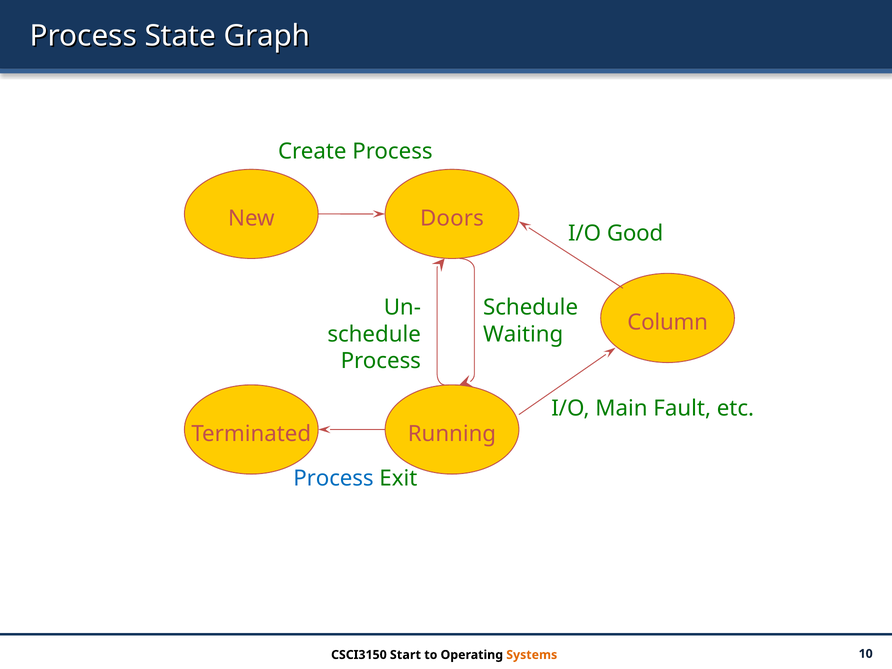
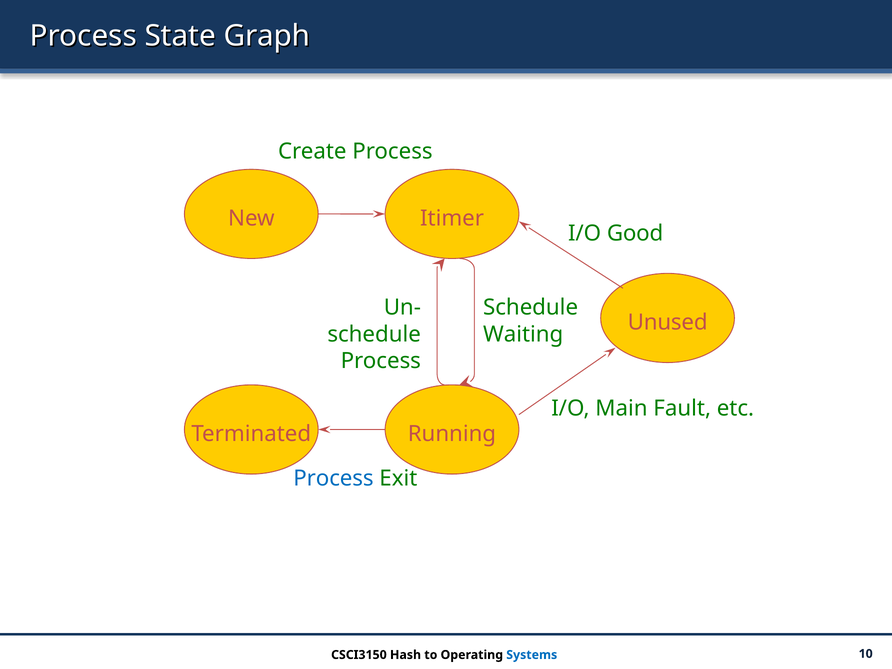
Doors: Doors -> Itimer (452, 218)
Column: Column -> Unused (668, 322)
Start: Start -> Hash (405, 655)
Systems colour: orange -> blue (532, 655)
